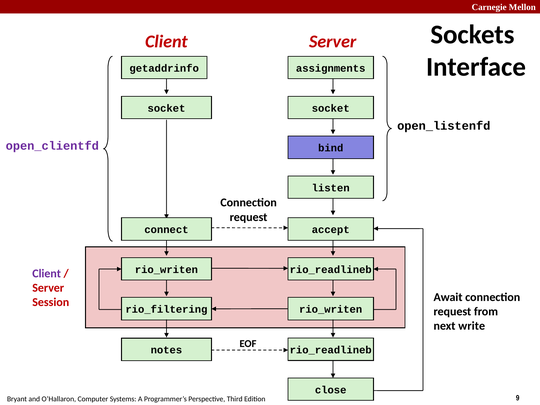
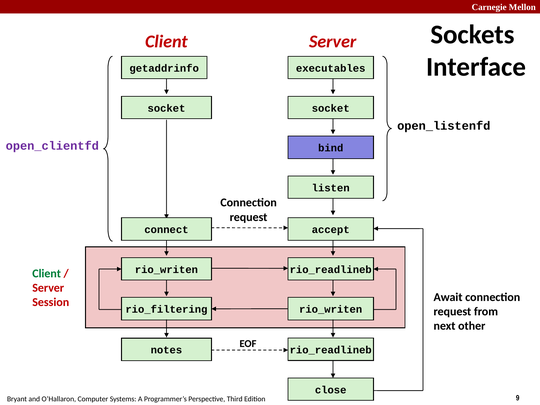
assignments: assignments -> executables (331, 68)
Client colour: purple -> green (47, 274)
write: write -> other (472, 326)
